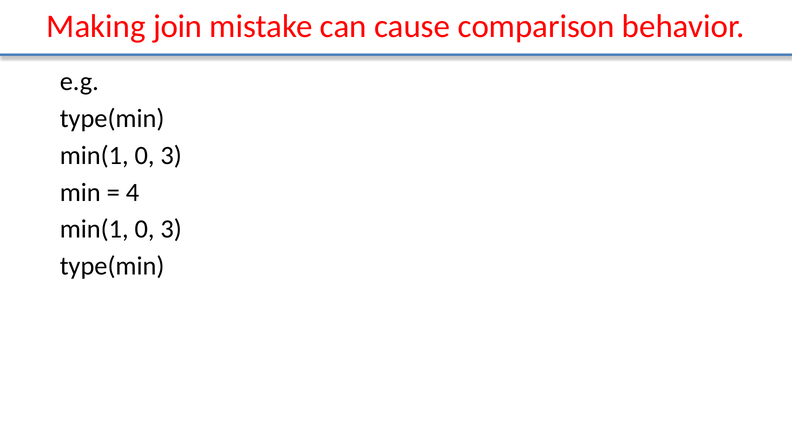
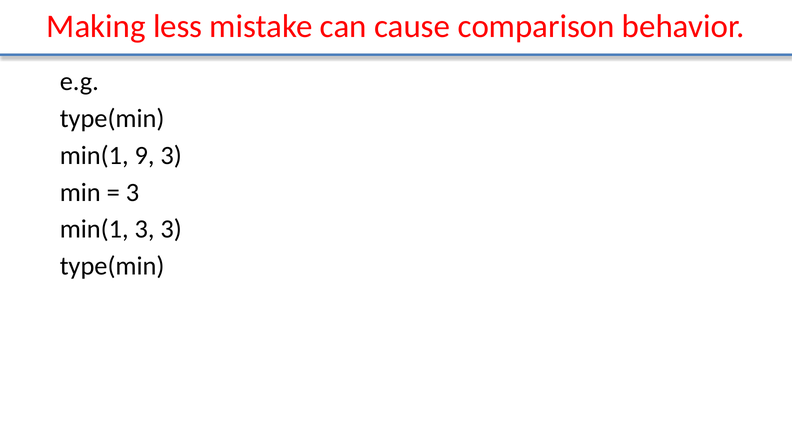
join: join -> less (178, 27)
0: 0 -> 9 (145, 156)
4: 4 -> 3 (132, 193)
0: 0 -> 3 (145, 230)
